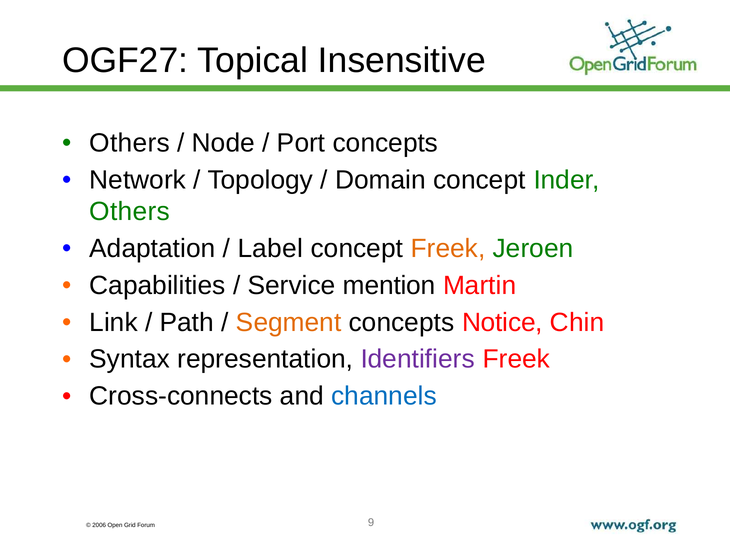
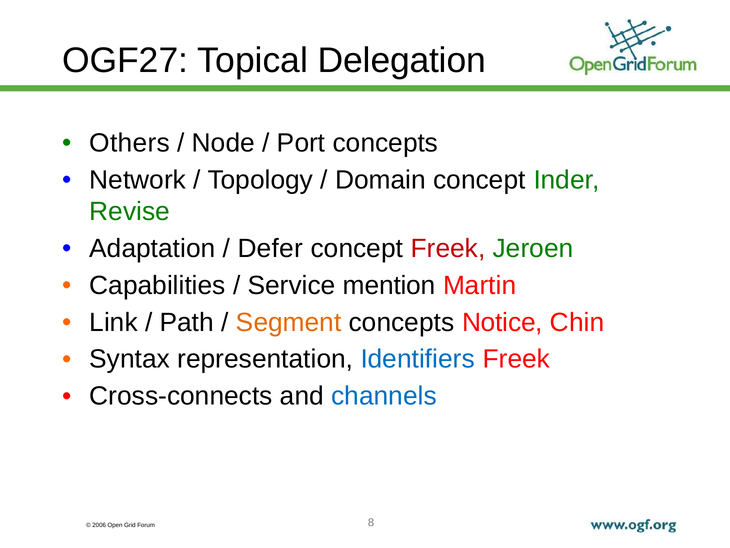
Insensitive: Insensitive -> Delegation (402, 60)
Others: Others -> Revise (130, 211)
Label: Label -> Defer (270, 248)
Freek colour: orange -> red (448, 248)
Identifiers colour: purple -> blue (418, 359)
9: 9 -> 8 (371, 522)
